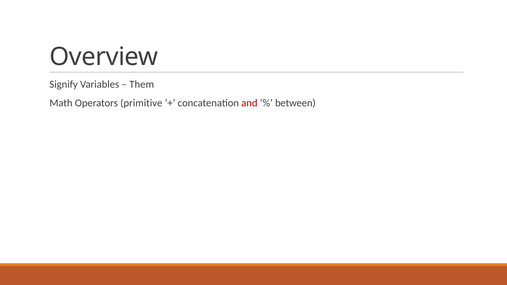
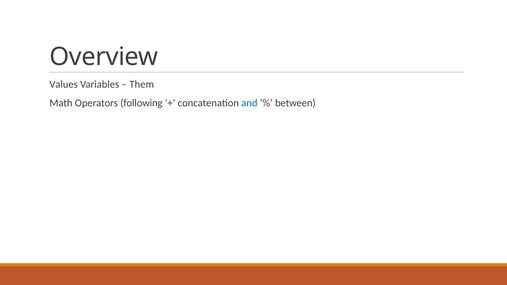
Signify: Signify -> Values (64, 84)
primitive: primitive -> following (141, 103)
and colour: red -> blue (249, 103)
